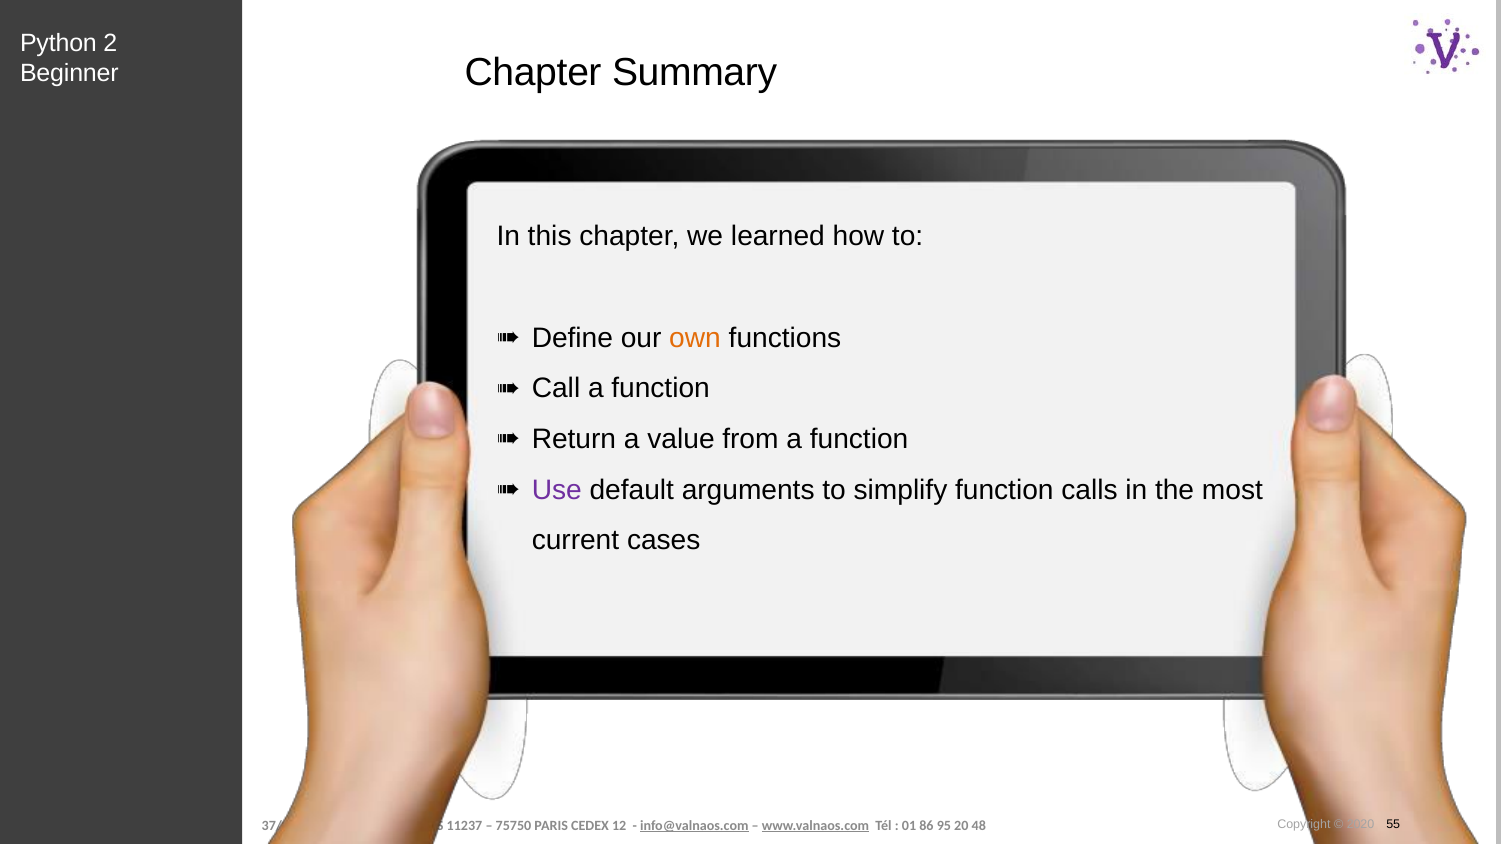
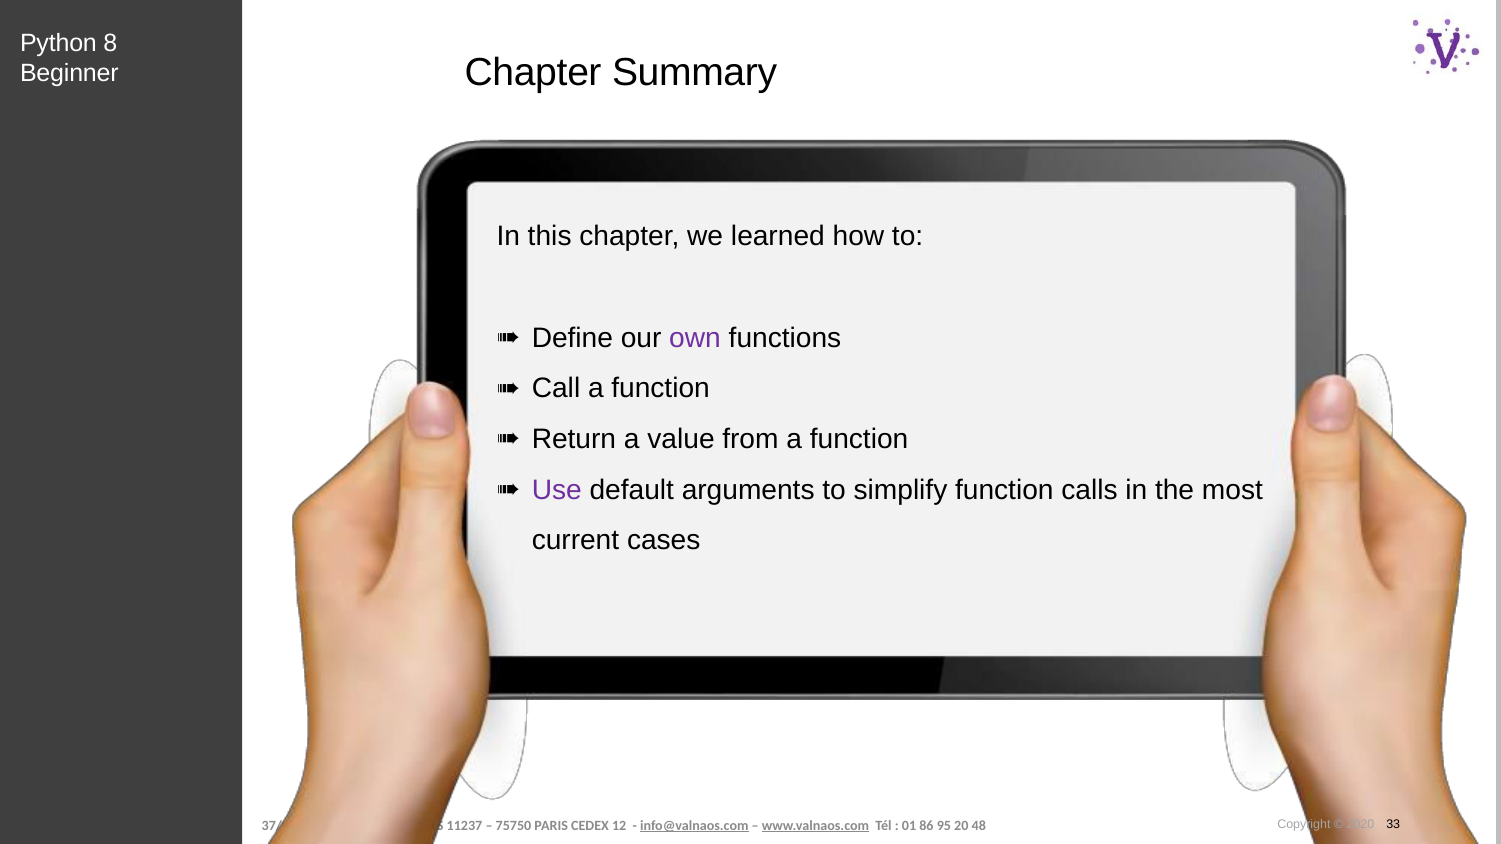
2: 2 -> 8 (110, 43)
own colour: orange -> purple (695, 338)
55: 55 -> 33 (1393, 825)
